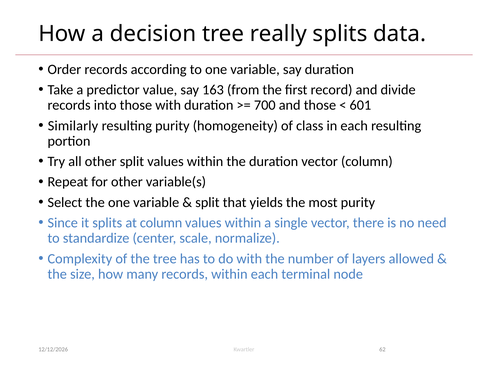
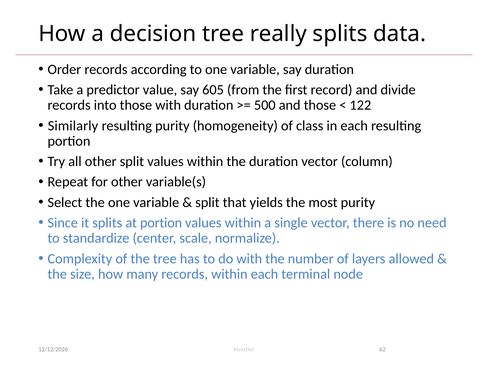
163: 163 -> 605 (213, 90)
700: 700 -> 500 (265, 105)
601: 601 -> 122 (360, 105)
at column: column -> portion (161, 223)
